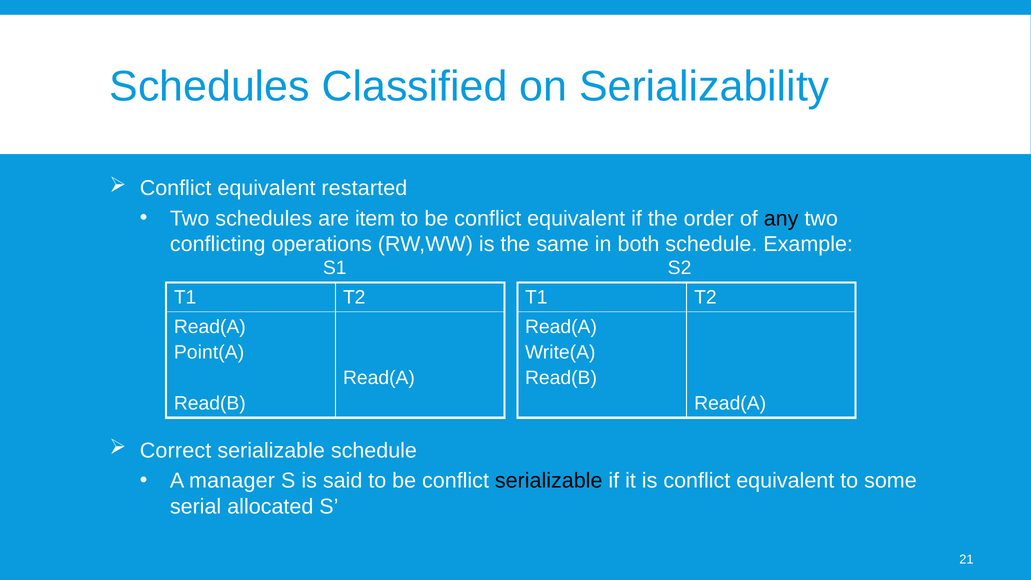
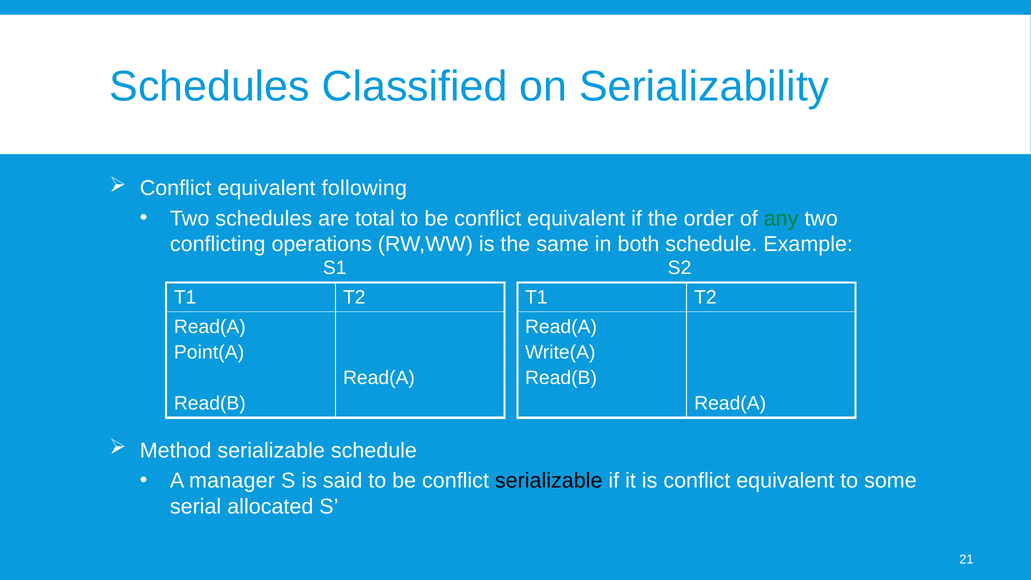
restarted: restarted -> following (364, 188)
item: item -> total (375, 218)
any colour: black -> green (781, 218)
Correct: Correct -> Method (176, 451)
